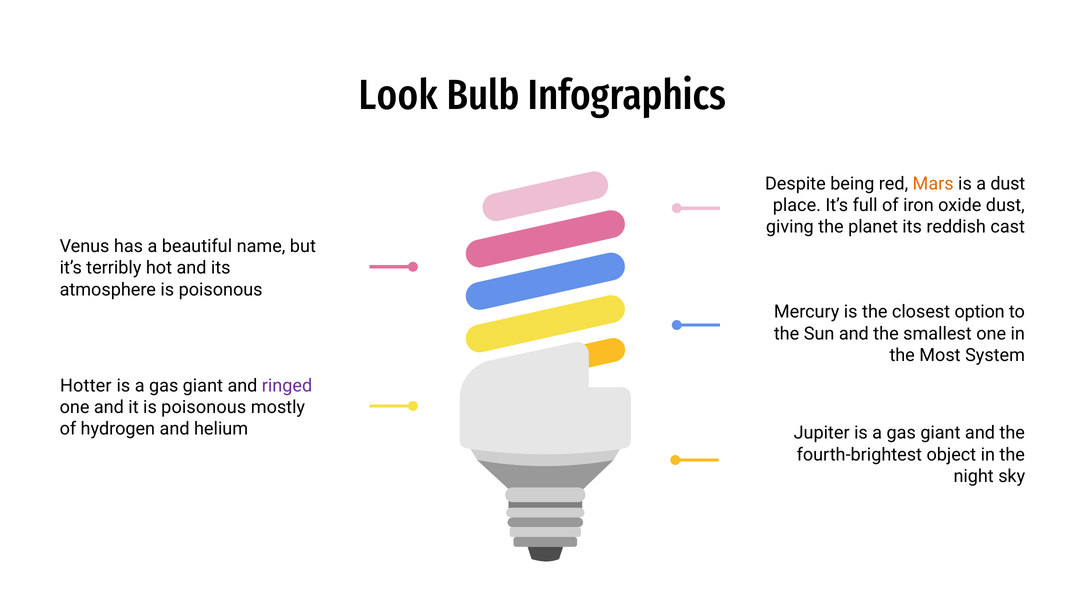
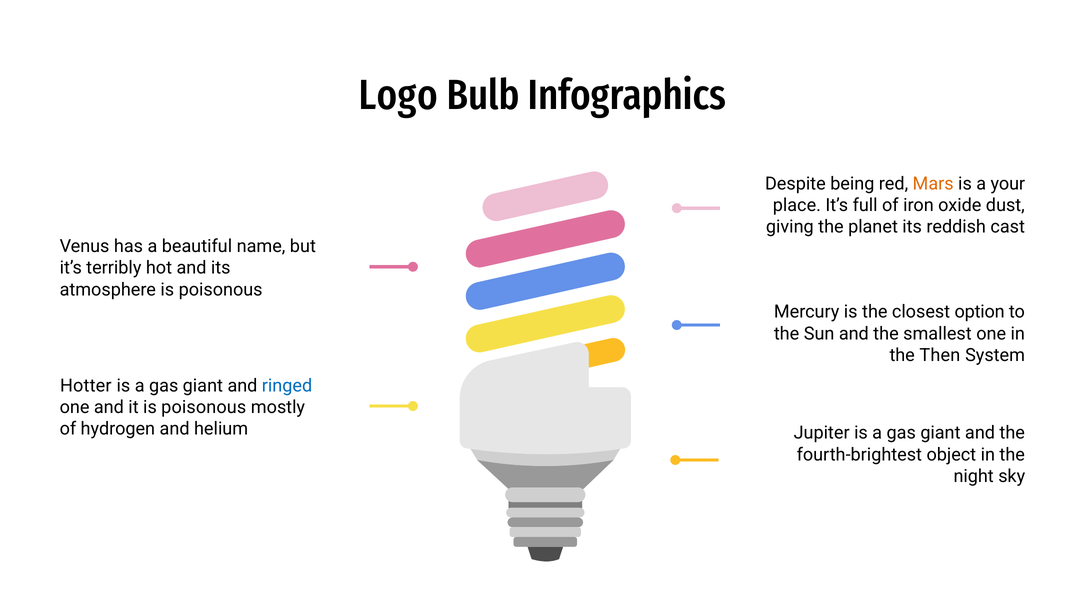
Look: Look -> Logo (398, 95)
a dust: dust -> your (1008, 184)
Most: Most -> Then (940, 355)
ringed colour: purple -> blue (287, 386)
